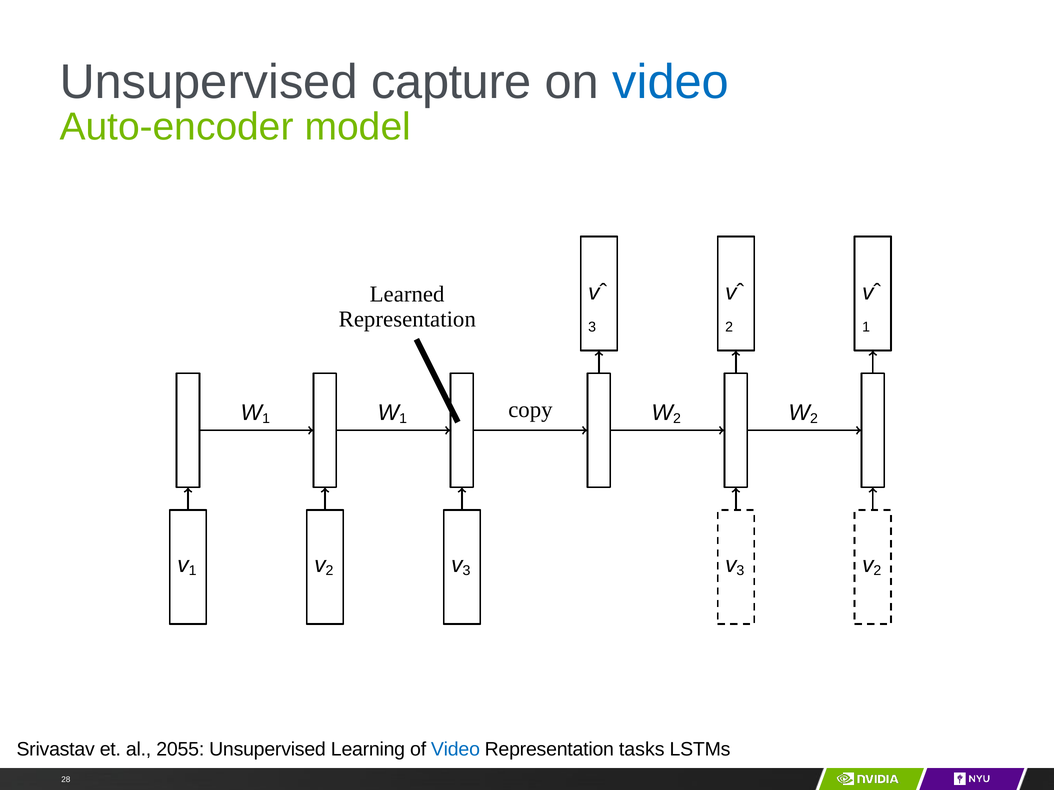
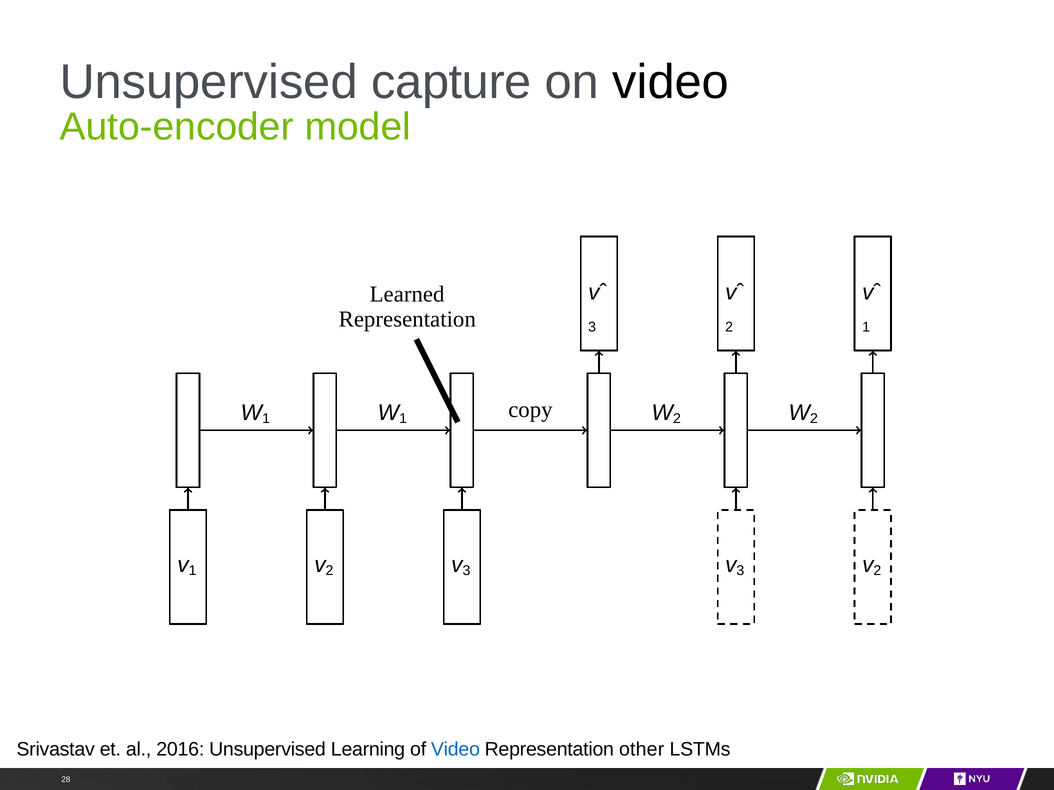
video colour: blue -> black (671, 82)
2055: 2055 -> 2016 (180, 750)
tasks: tasks -> other (642, 750)
